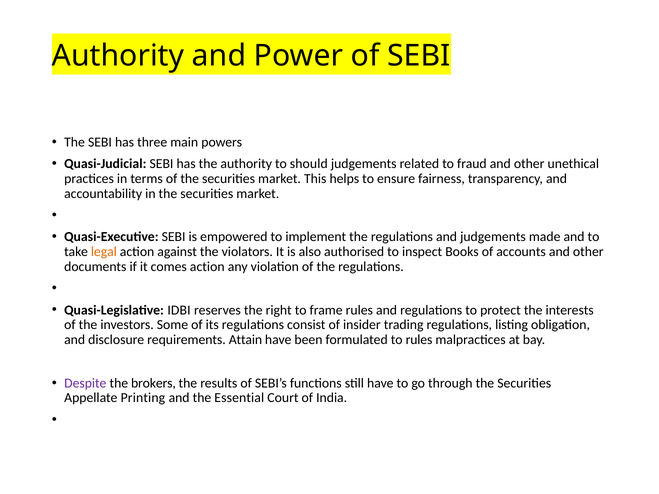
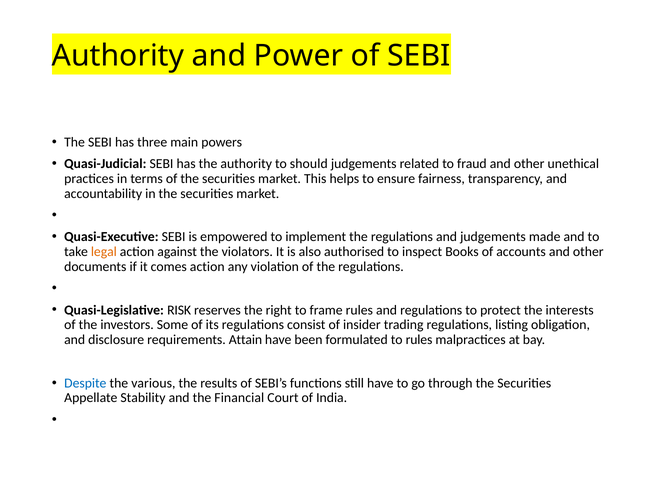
IDBI: IDBI -> RISK (179, 310)
Despite colour: purple -> blue (85, 383)
brokers: brokers -> various (153, 383)
Printing: Printing -> Stability (143, 398)
Essential: Essential -> Financial (239, 398)
